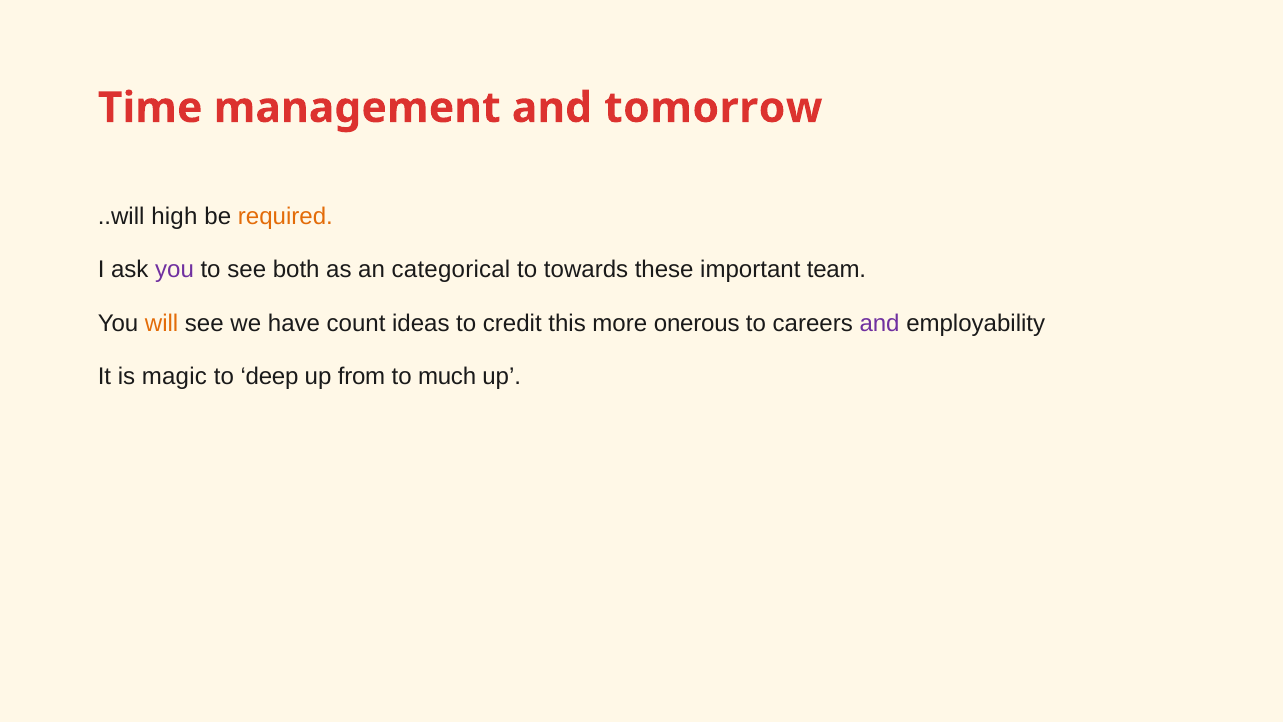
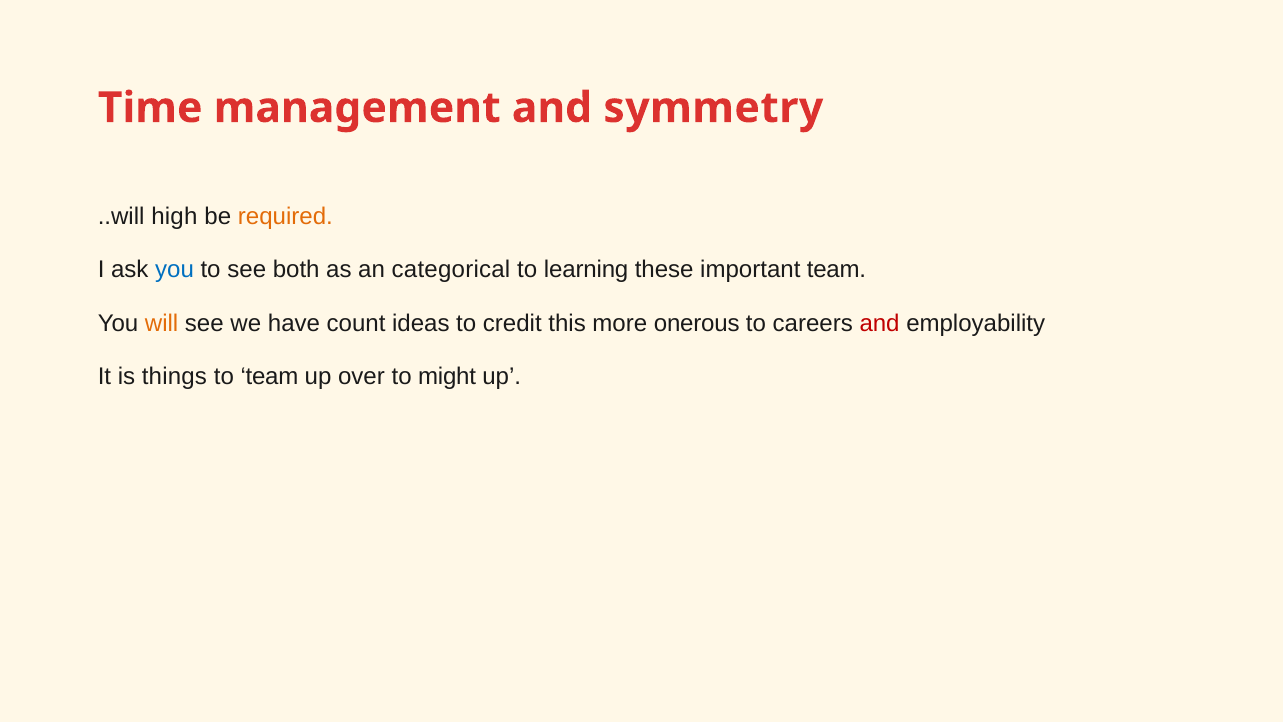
tomorrow: tomorrow -> symmetry (713, 108)
you colour: purple -> blue (175, 270)
towards: towards -> learning (586, 270)
and colour: purple -> red (880, 323)
magic: magic -> things (174, 377)
to deep: deep -> team (269, 377)
from: from -> over (361, 377)
much: much -> might (447, 377)
